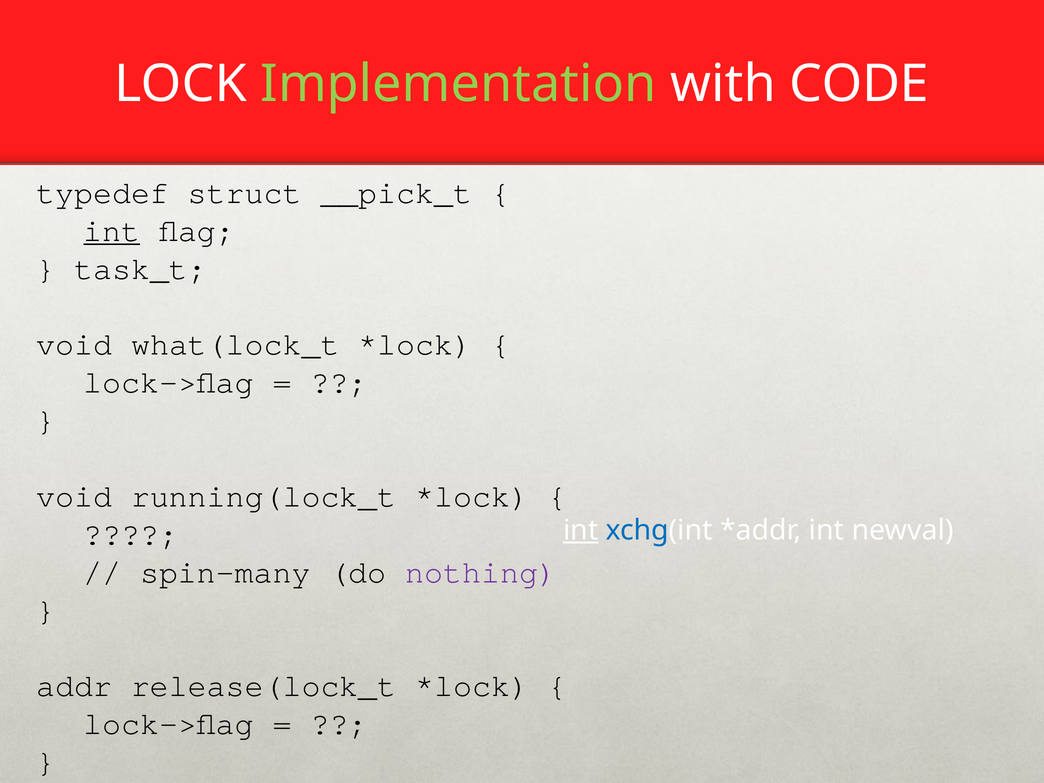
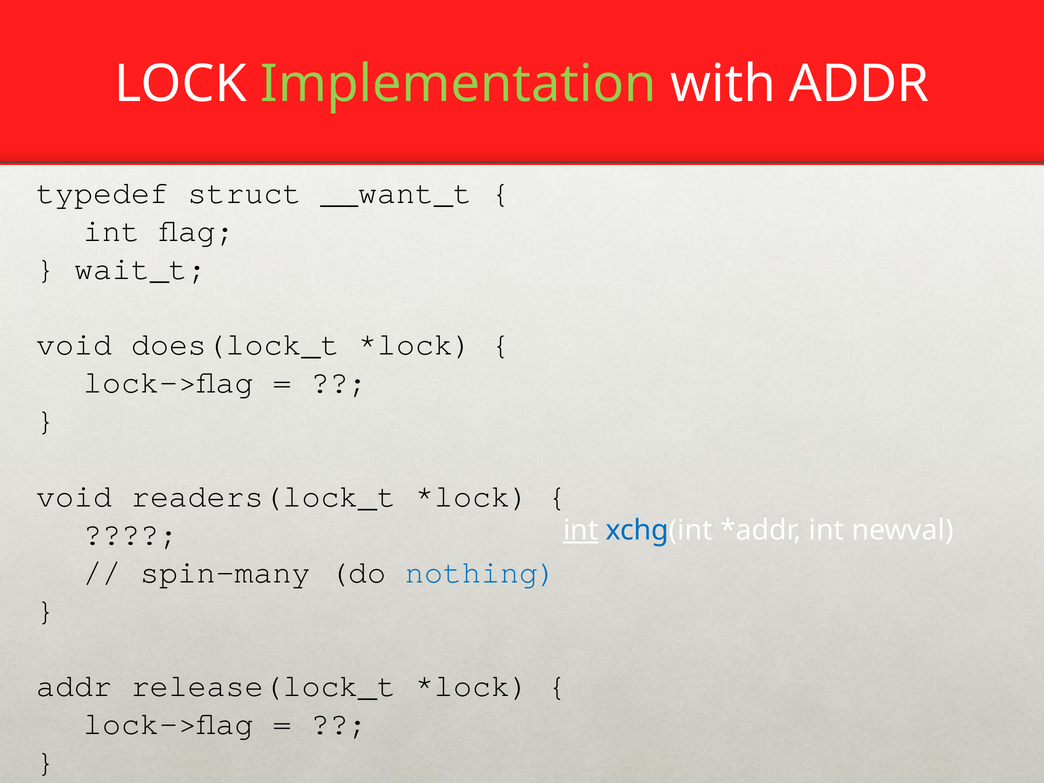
with CODE: CODE -> ADDR (859, 84)
__pick_t: __pick_t -> __want_t (396, 193)
int underline: present -> none (112, 231)
task_t: task_t -> wait_t (141, 269)
what(lock_t: what(lock_t -> does(lock_t (235, 344)
running(lock_t: running(lock_t -> readers(lock_t (264, 496)
nothing colour: purple -> blue (481, 572)
